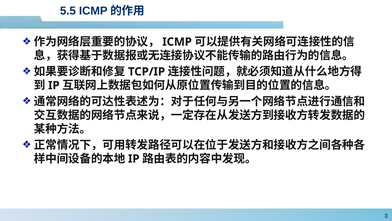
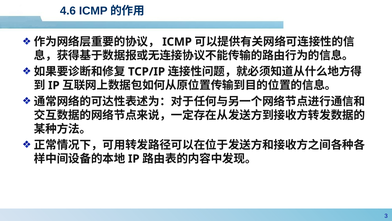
5.5: 5.5 -> 4.6 (68, 11)
